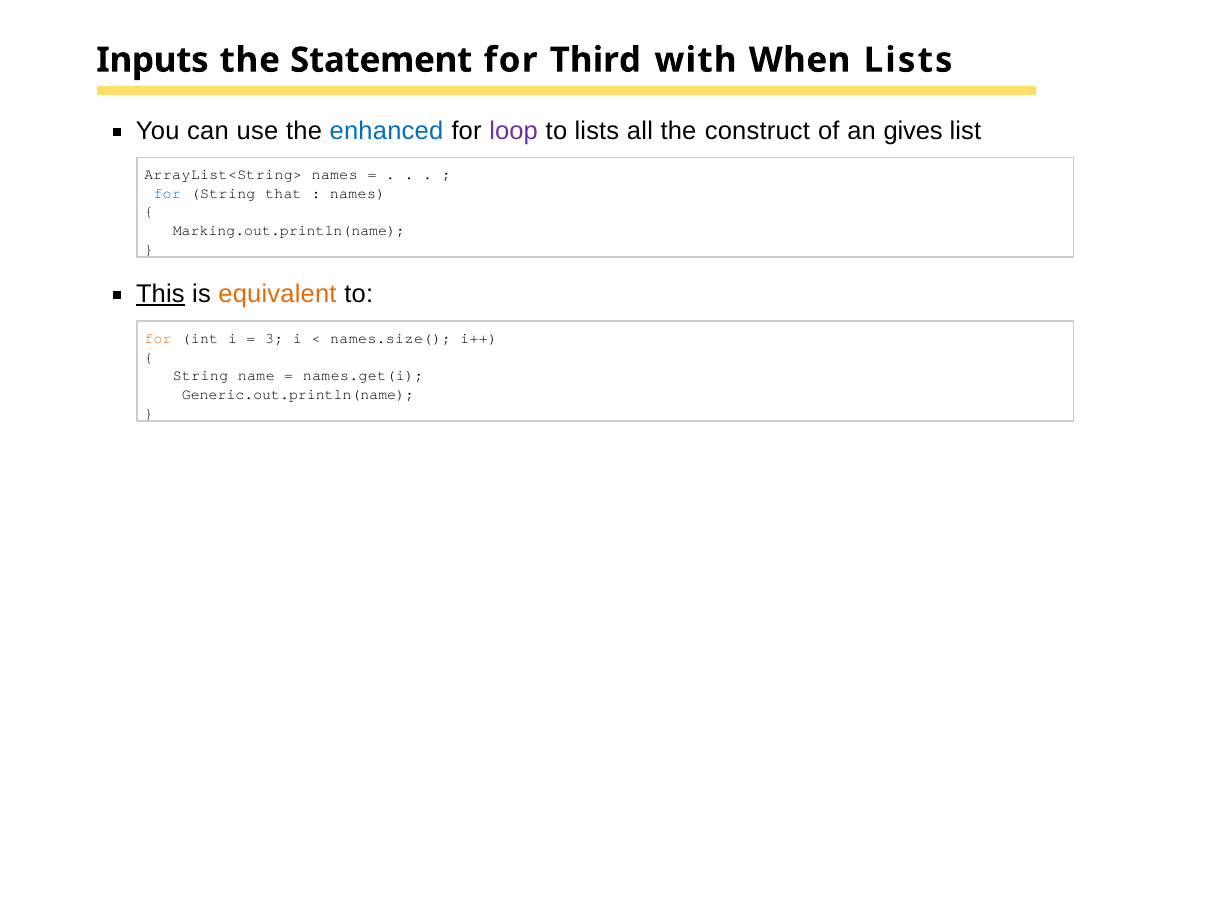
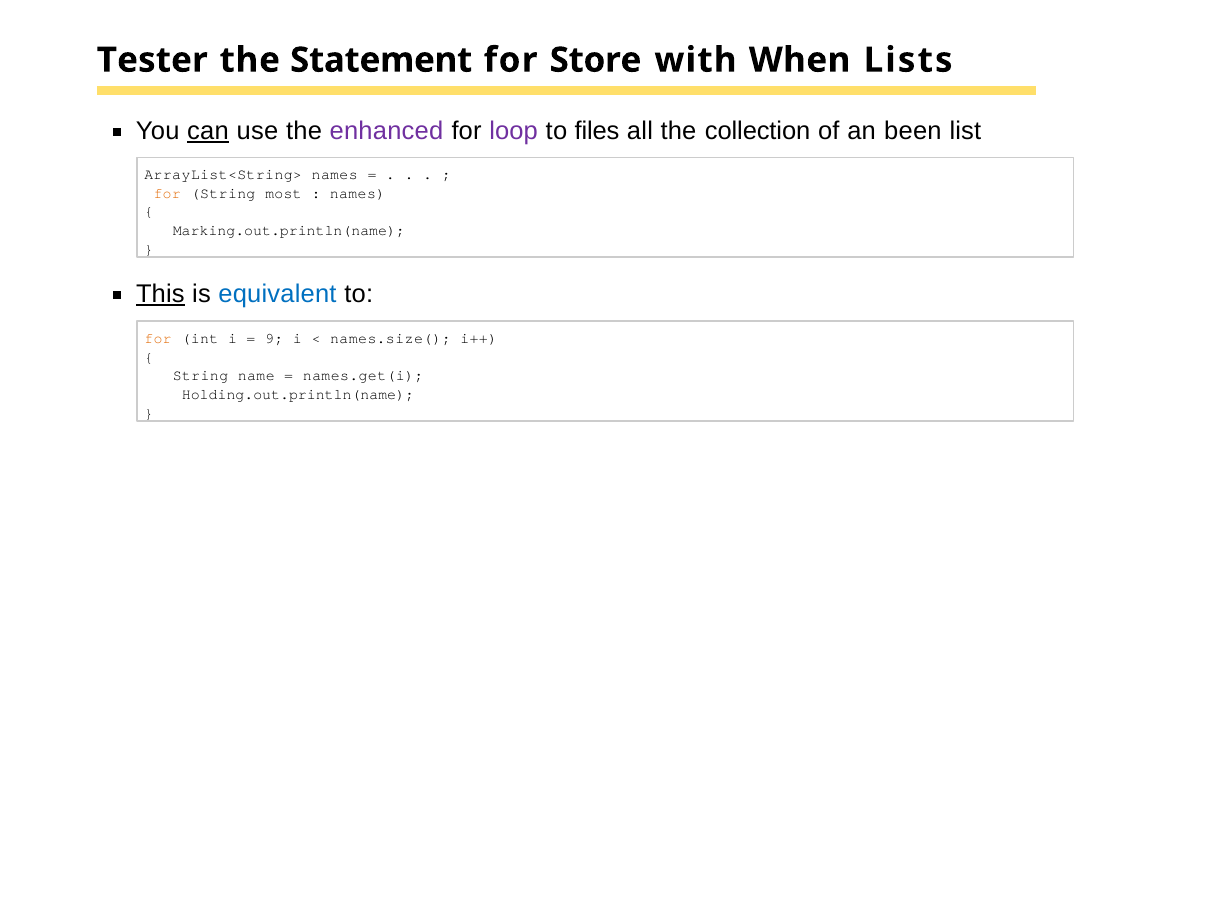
Inputs: Inputs -> Tester (152, 60)
Third: Third -> Store (596, 60)
can underline: none -> present (208, 131)
enhanced colour: blue -> purple (386, 131)
to lists: lists -> files (597, 131)
construct: construct -> collection (758, 131)
gives: gives -> been (913, 131)
for colour: blue -> orange (167, 193)
that: that -> most (283, 193)
equivalent colour: orange -> blue (277, 294)
3: 3 -> 9 (274, 339)
Generic.out.println(name: Generic.out.println(name -> Holding.out.println(name (298, 394)
